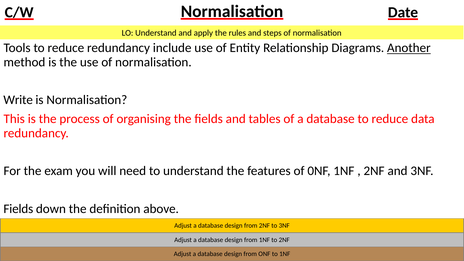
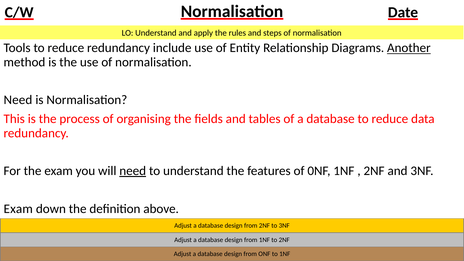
Write: Write -> Need (18, 100)
need underline: none -> present (133, 171)
Fields: Fields -> Exam (18, 209)
